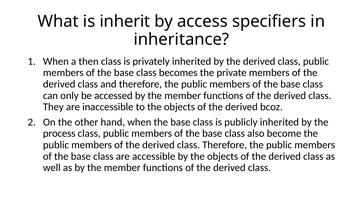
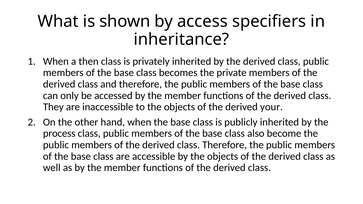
inherit: inherit -> shown (125, 22)
bcoz: bcoz -> your (271, 107)
